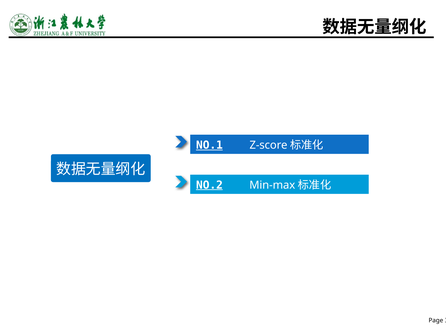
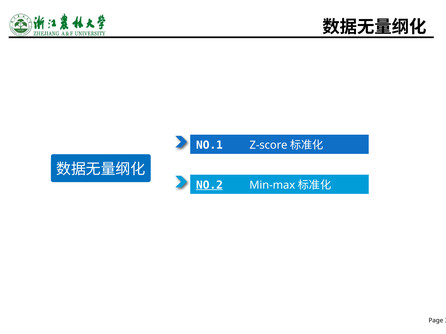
NO.1 underline: present -> none (209, 145)
